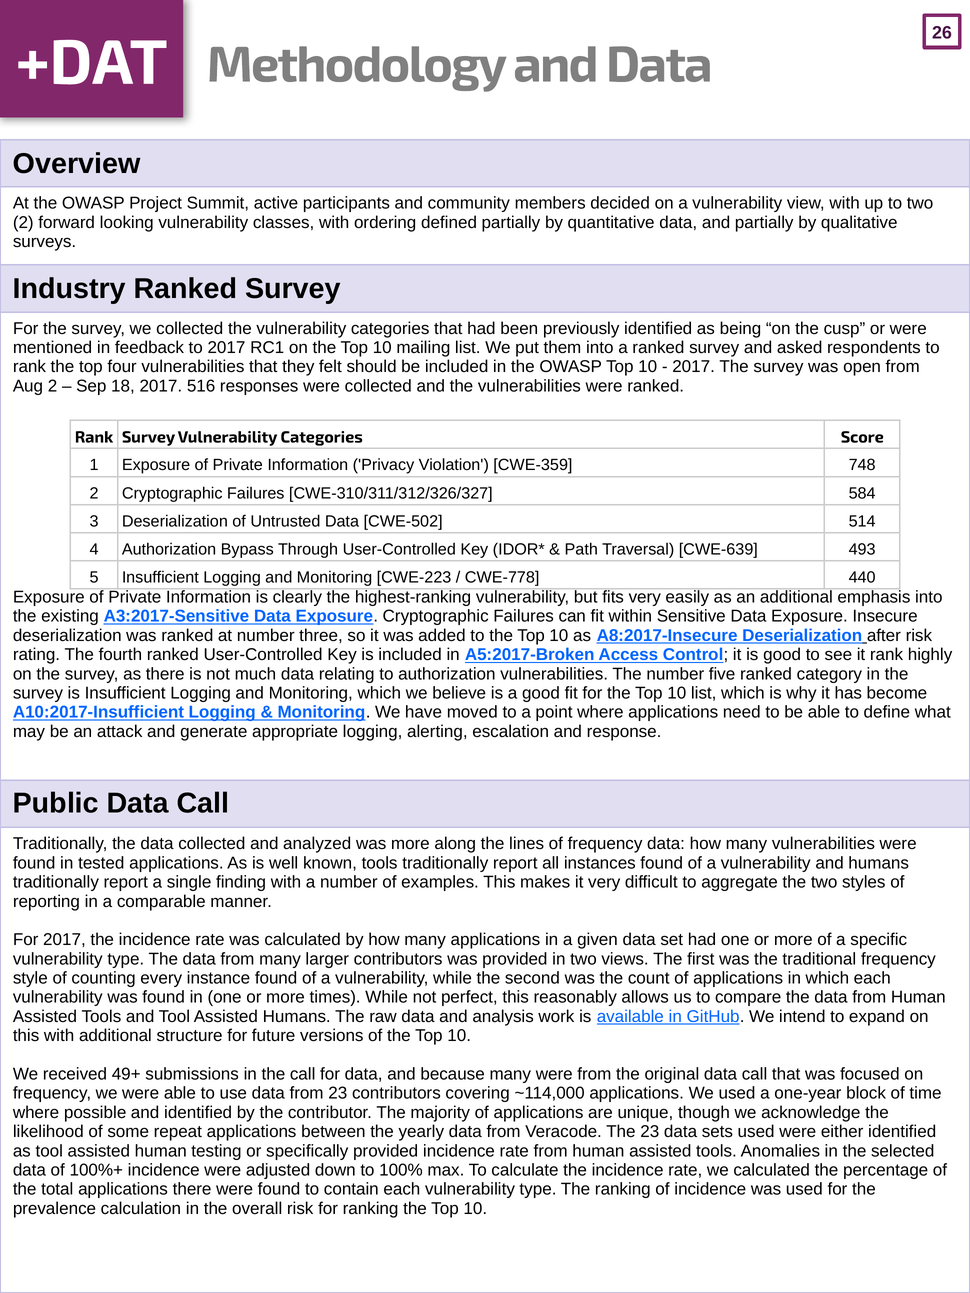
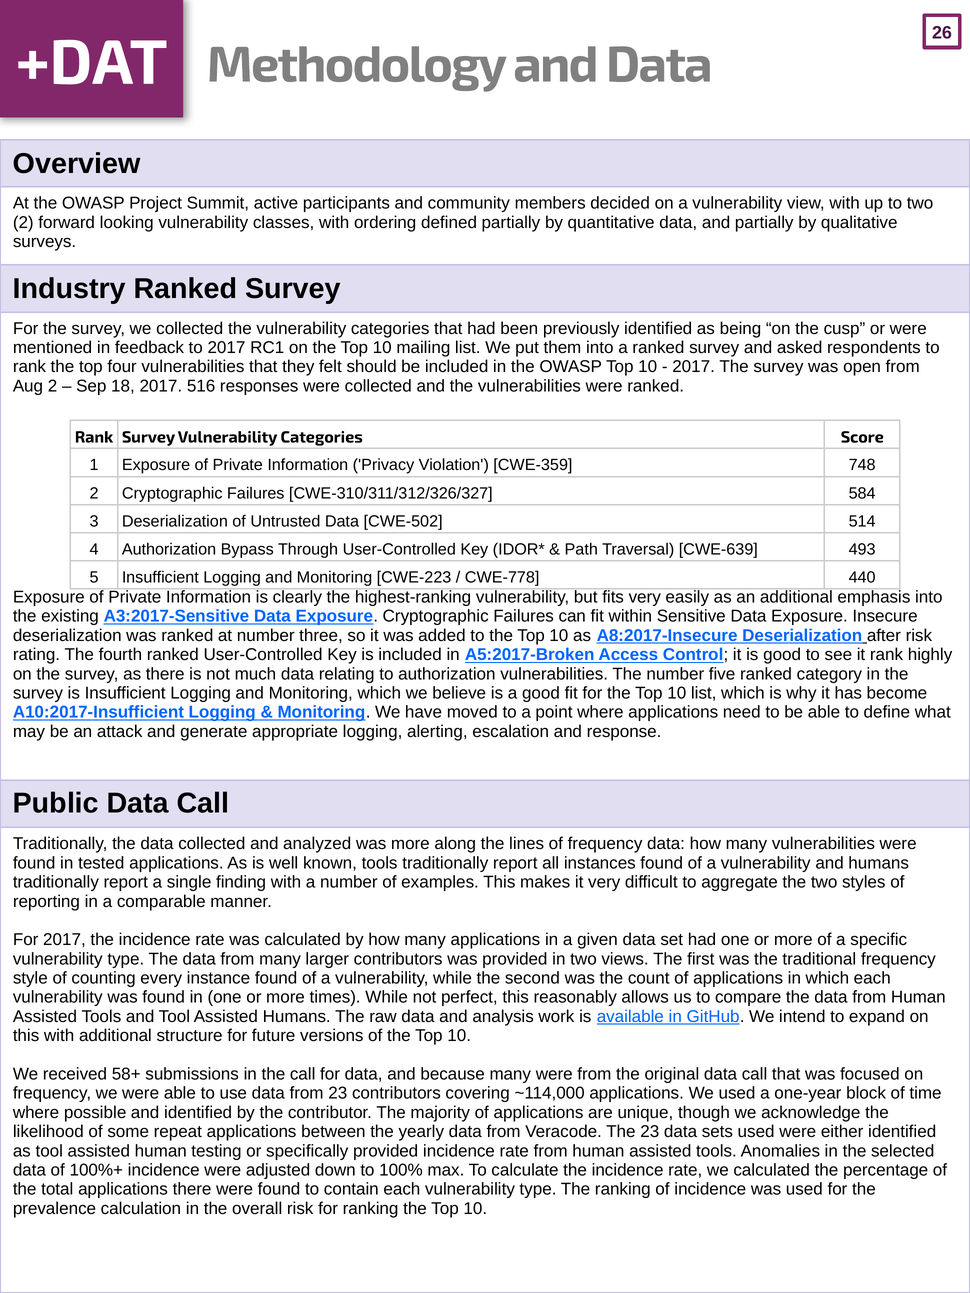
49+: 49+ -> 58+ (126, 1074)
